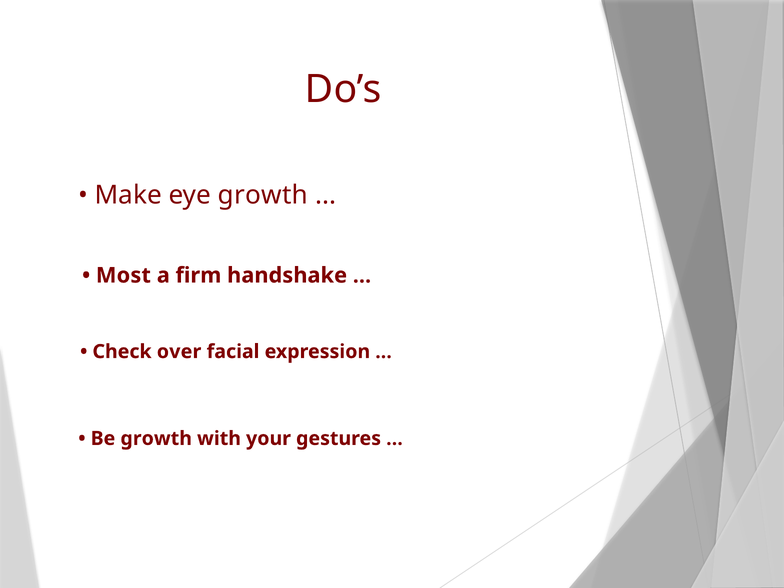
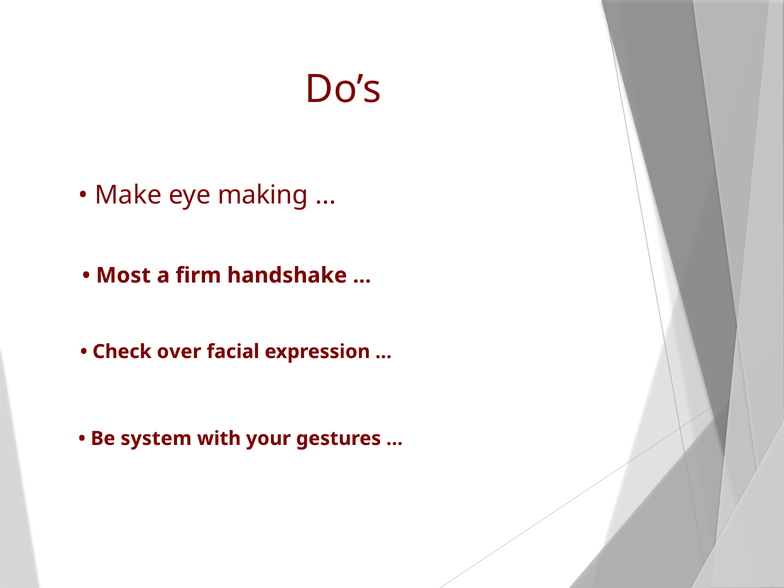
eye growth: growth -> making (263, 195)
Be growth: growth -> system (156, 438)
